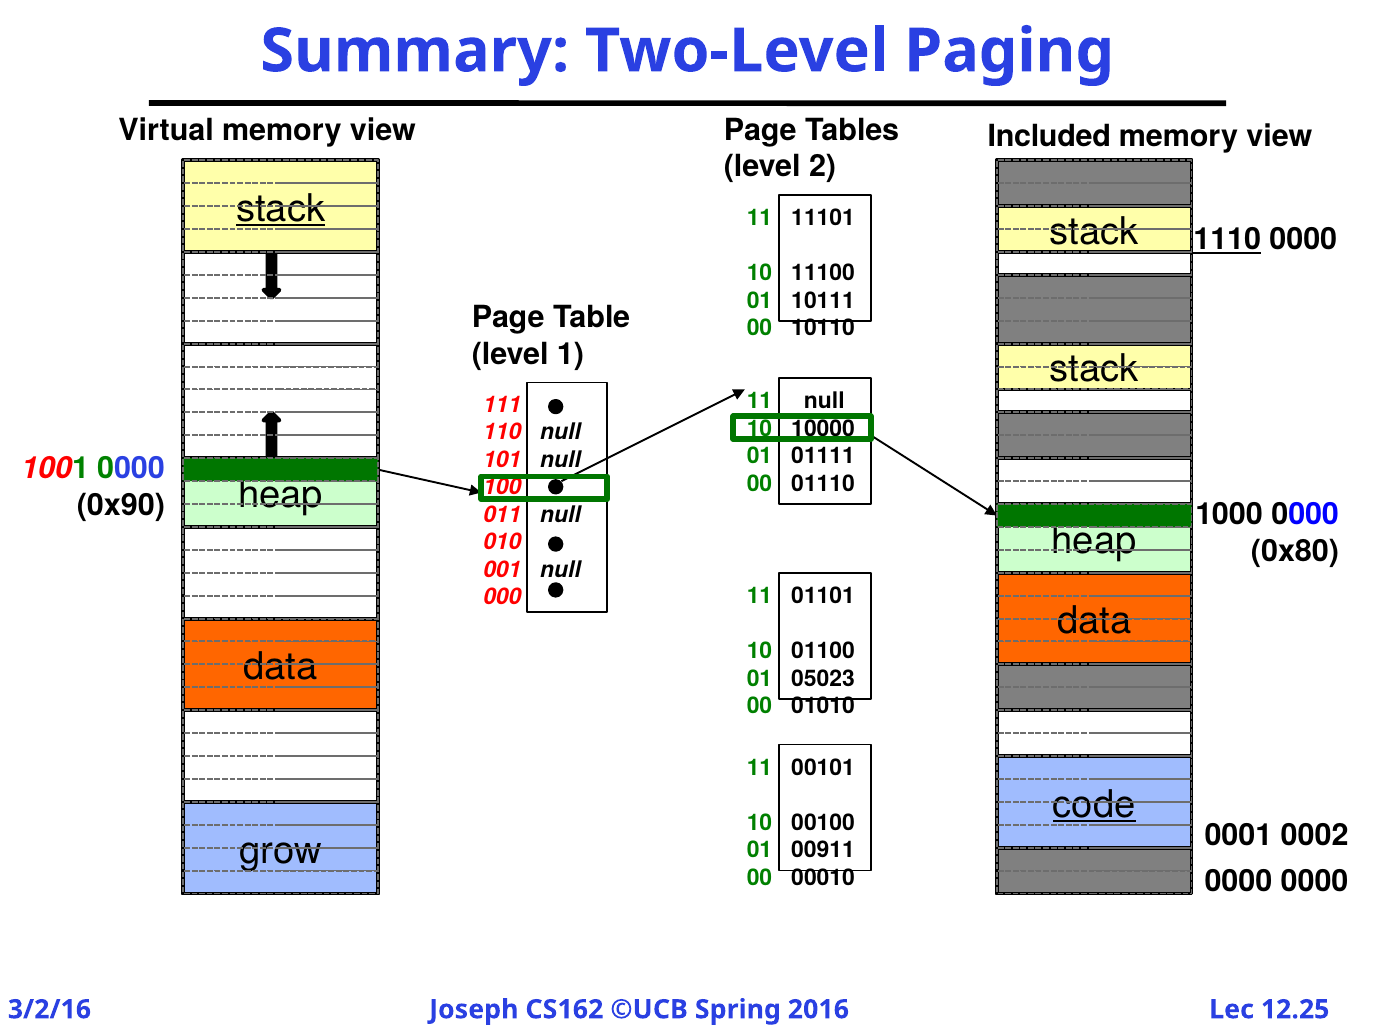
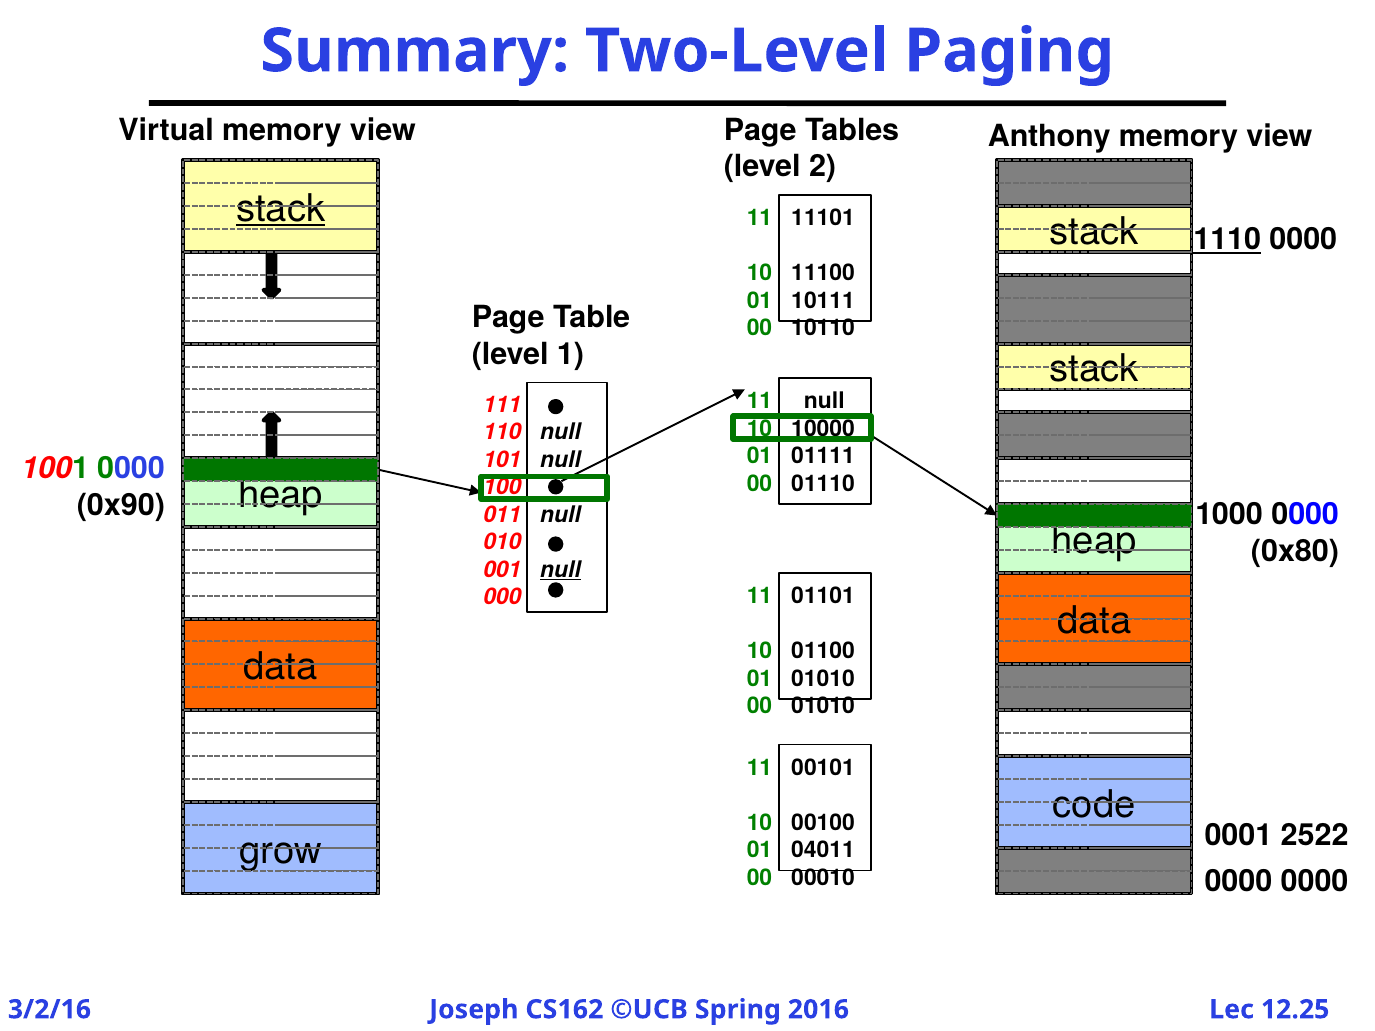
Included: Included -> Anthony (1049, 137)
null underline: none -> present (561, 570)
01 05023: 05023 -> 01010 (823, 679)
code underline: present -> none (1094, 805)
0002: 0002 -> 2522 (1315, 836)
00911: 00911 -> 04011 (823, 851)
